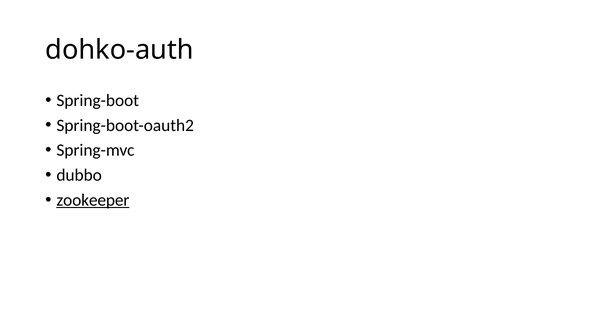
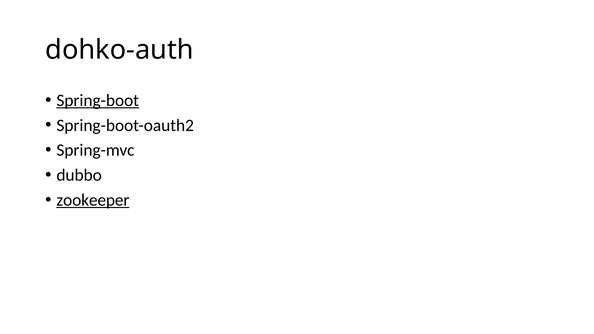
Spring-boot underline: none -> present (98, 100)
